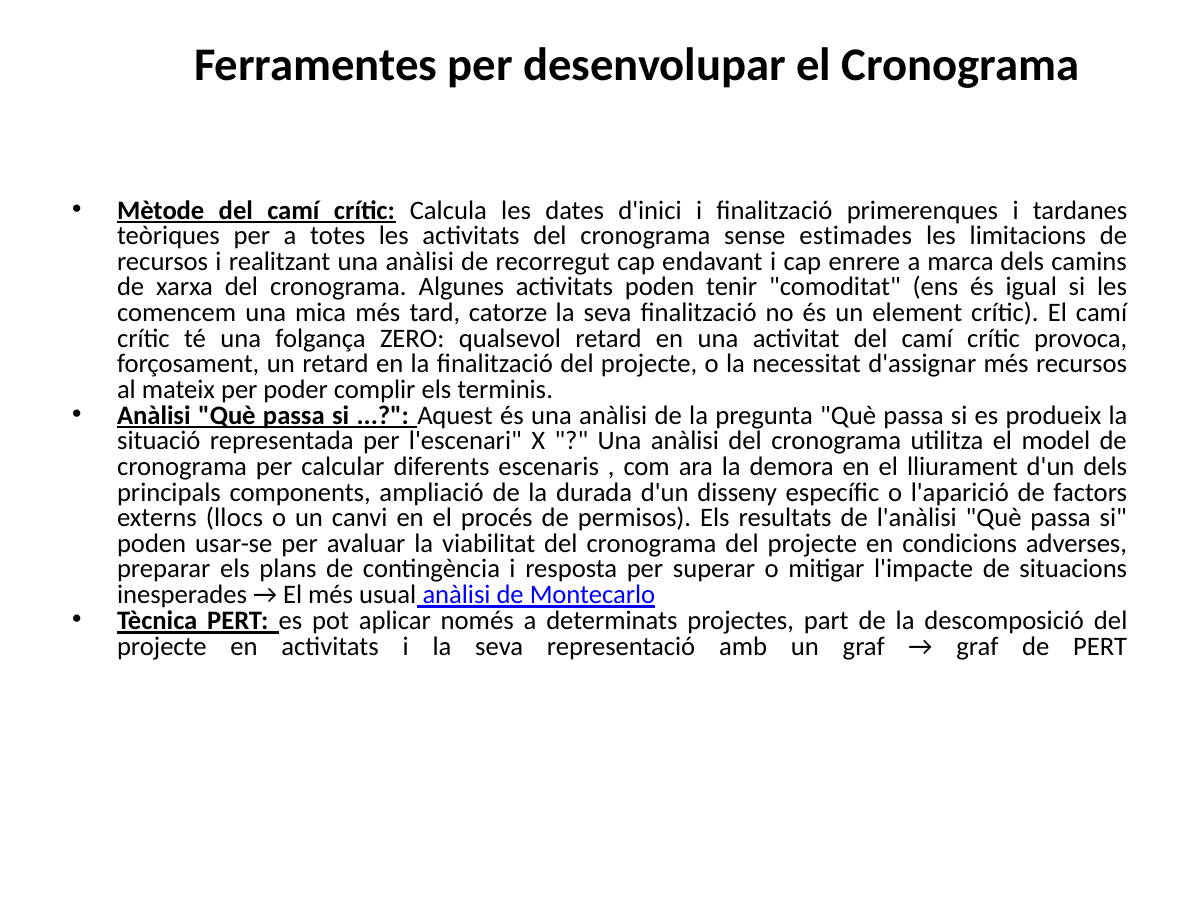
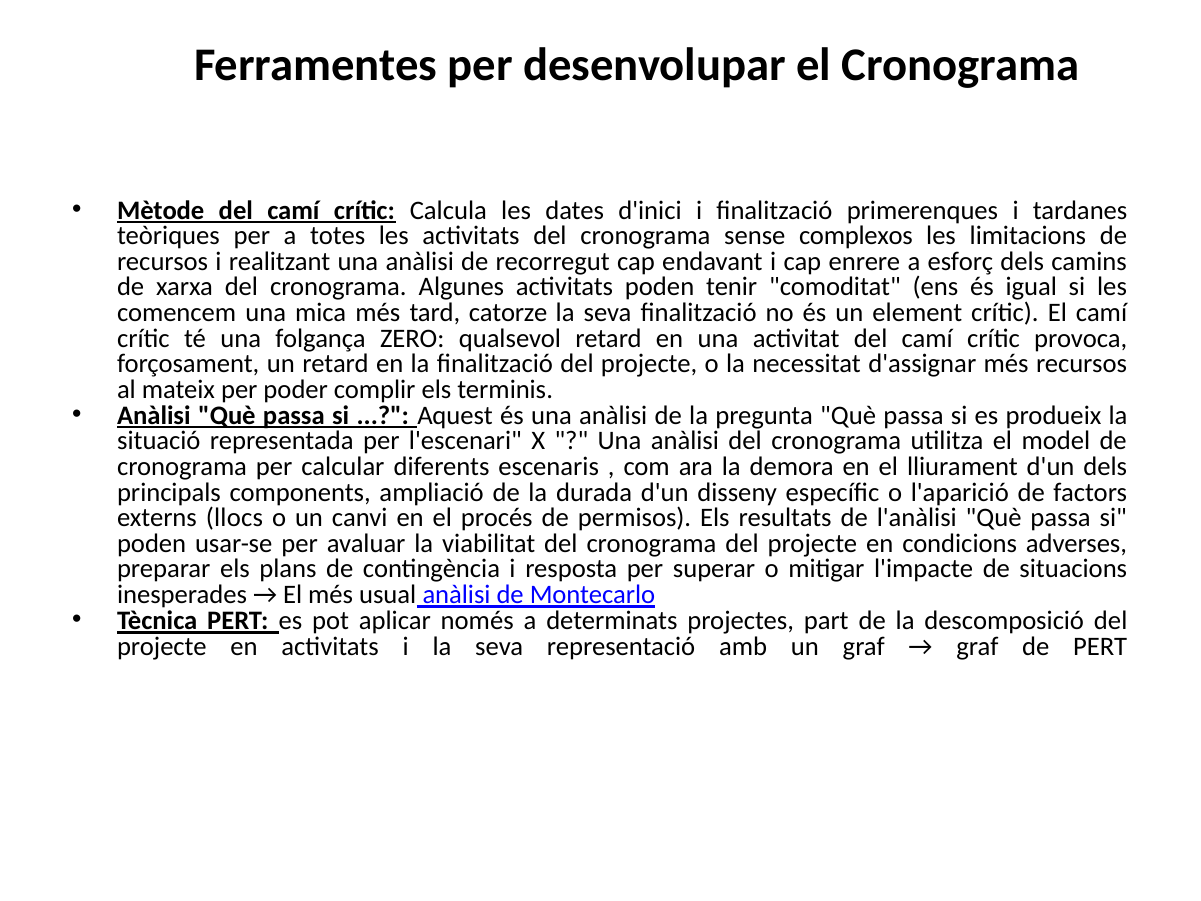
estimades: estimades -> complexos (856, 236)
marca: marca -> esforç (960, 261)
